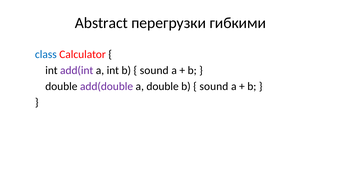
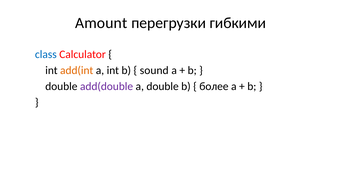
Abstract: Abstract -> Amount (101, 23)
add(int colour: purple -> orange (77, 70)
sound: sound -> более (214, 86)
